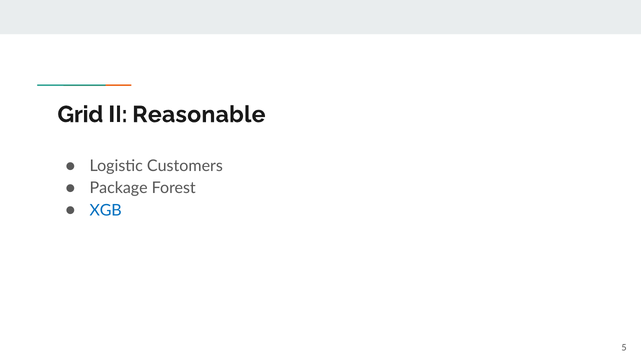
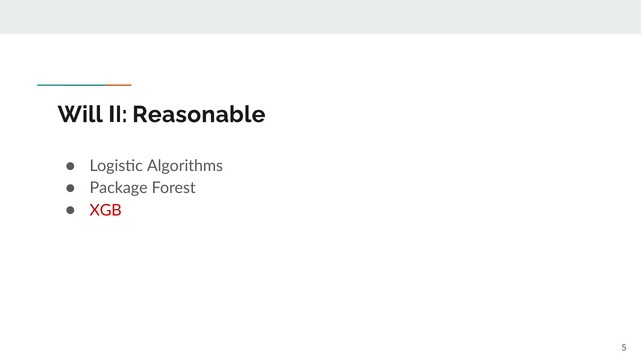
Grid: Grid -> Will (80, 114)
Customers: Customers -> Algorithms (185, 166)
XGB colour: blue -> red (106, 210)
